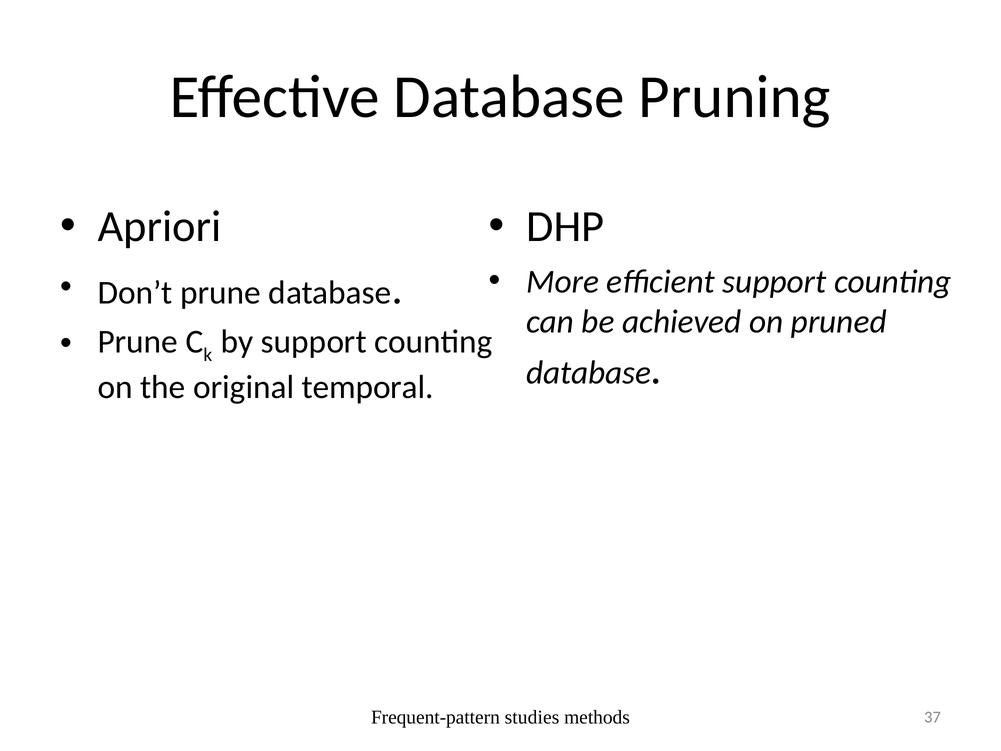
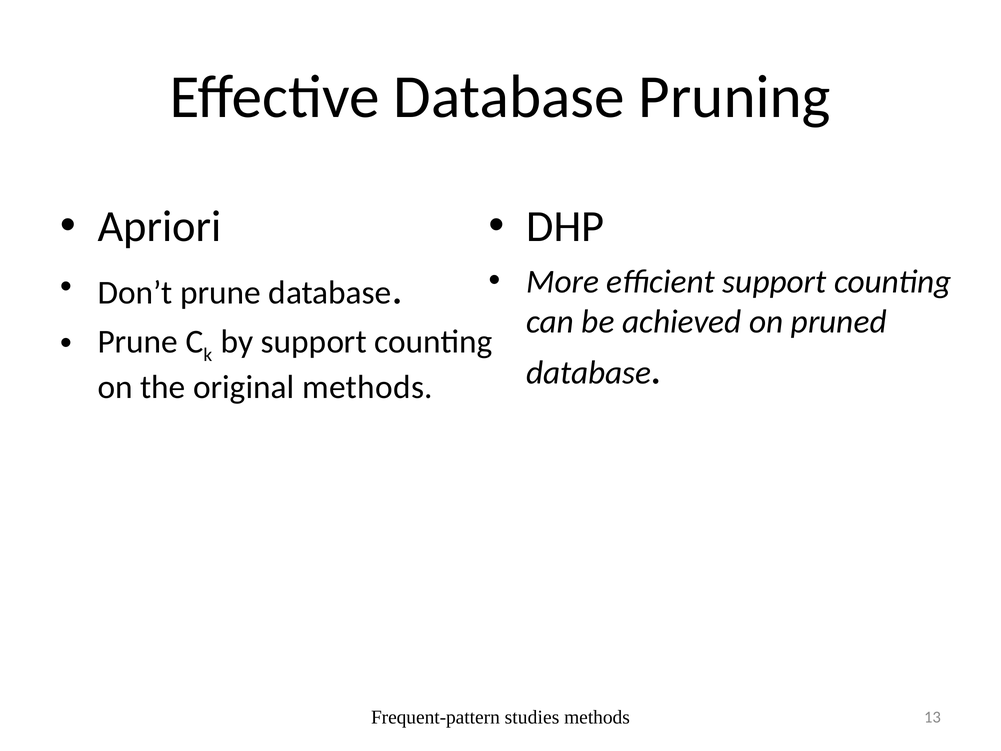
original temporal: temporal -> methods (367, 387)
37: 37 -> 13 (932, 717)
